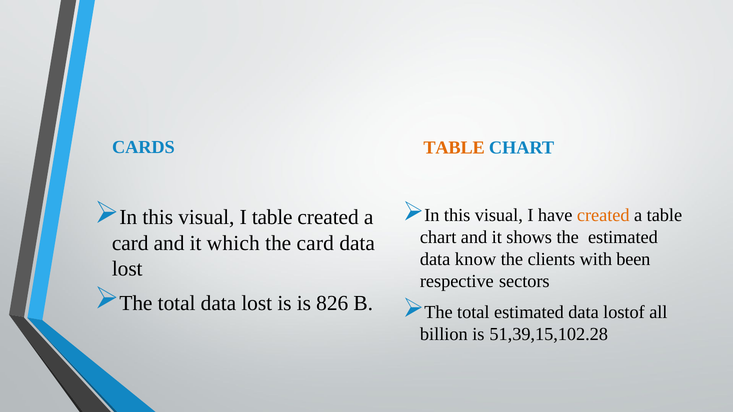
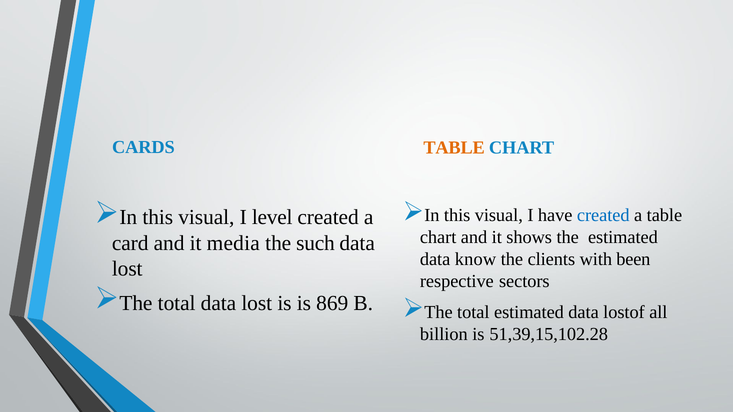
I table: table -> level (272, 218)
created colour: orange -> blue (603, 216)
which: which -> media (233, 243)
the card: card -> such (315, 243)
826: 826 -> 869 (332, 303)
